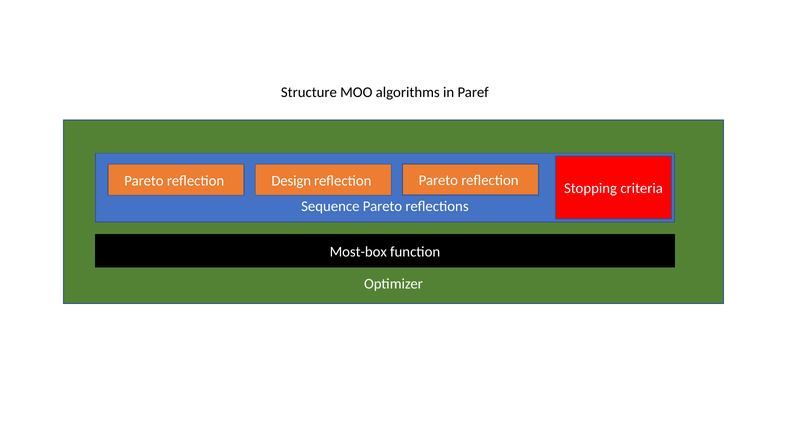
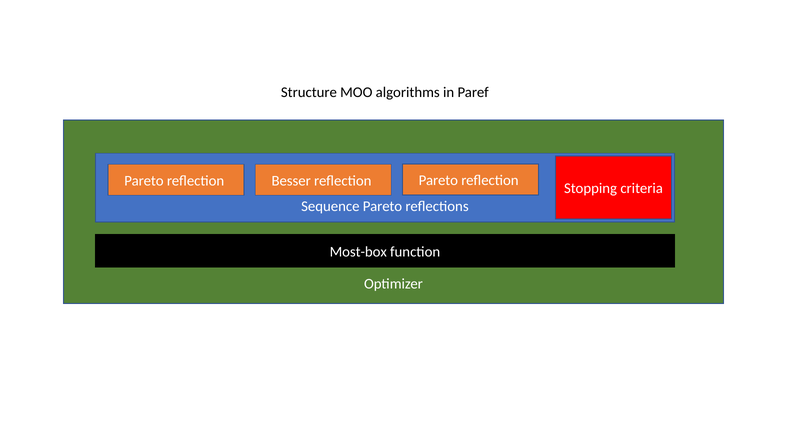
Design: Design -> Besser (291, 181)
